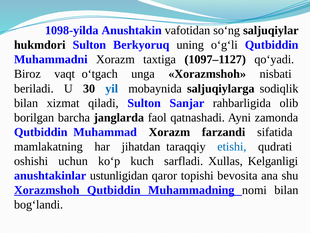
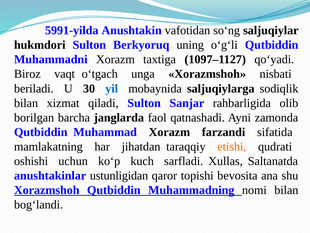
1098-yilda: 1098-yilda -> 5991-yilda (72, 30)
etishi colour: blue -> orange (232, 146)
Kelganligi: Kelganligi -> Saltanatda (273, 161)
